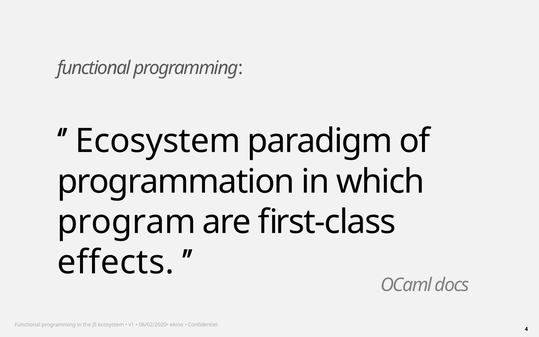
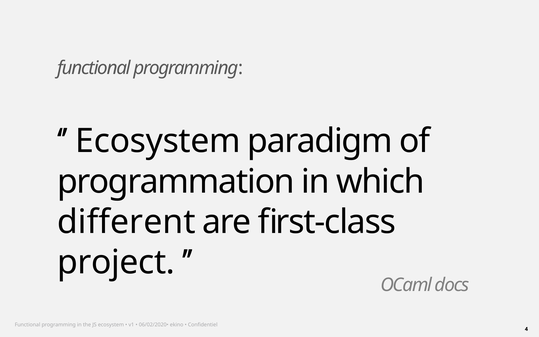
program: program -> different (126, 222)
effects: effects -> project (116, 262)
